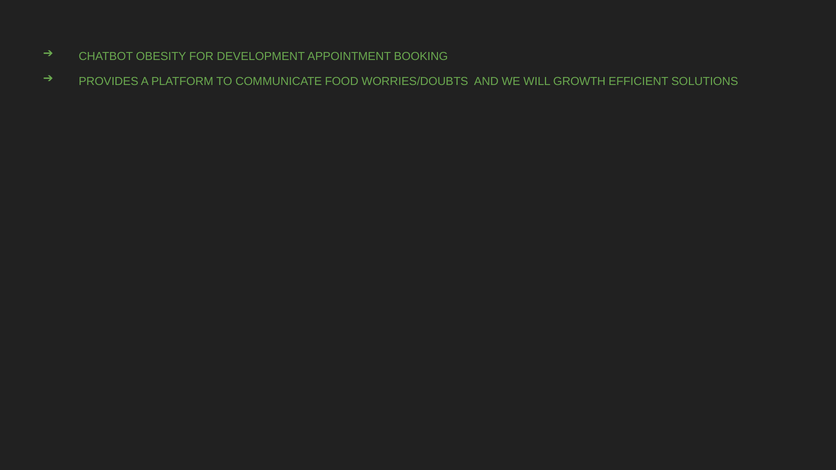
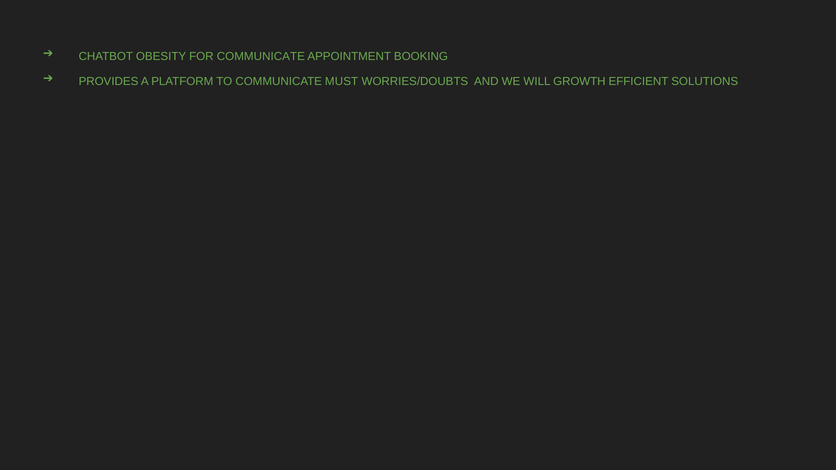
FOR DEVELOPMENT: DEVELOPMENT -> COMMUNICATE (261, 56)
FOOD: FOOD -> MUST (342, 81)
